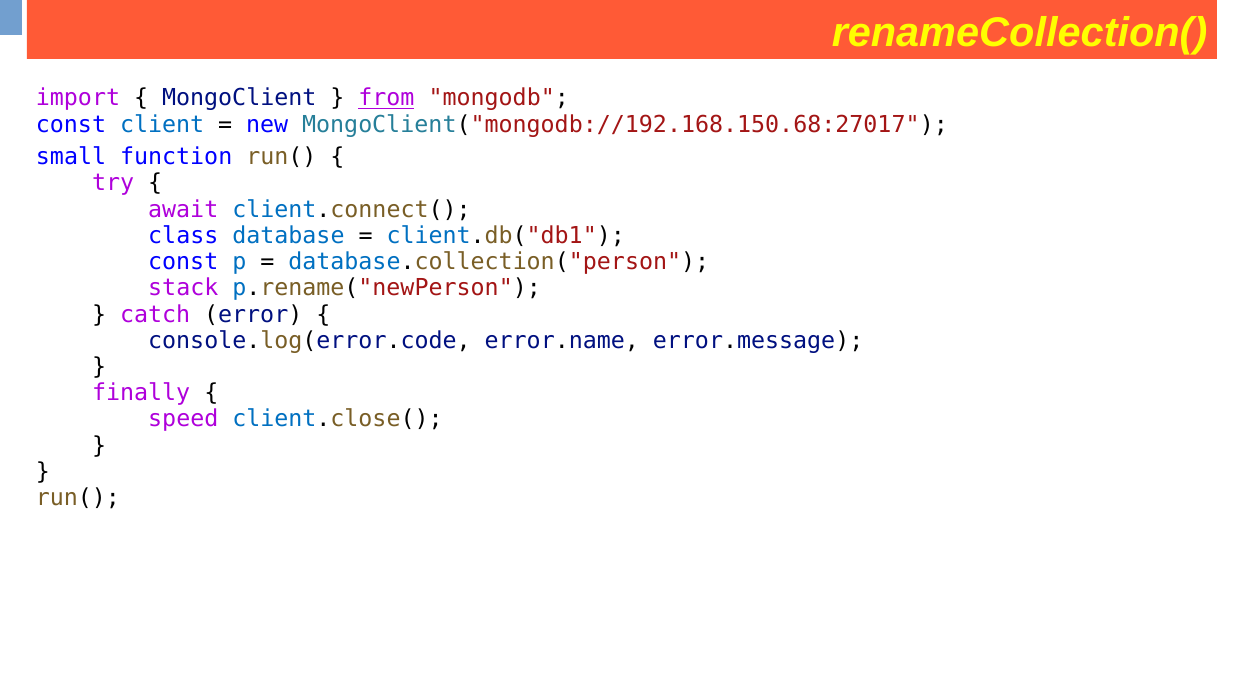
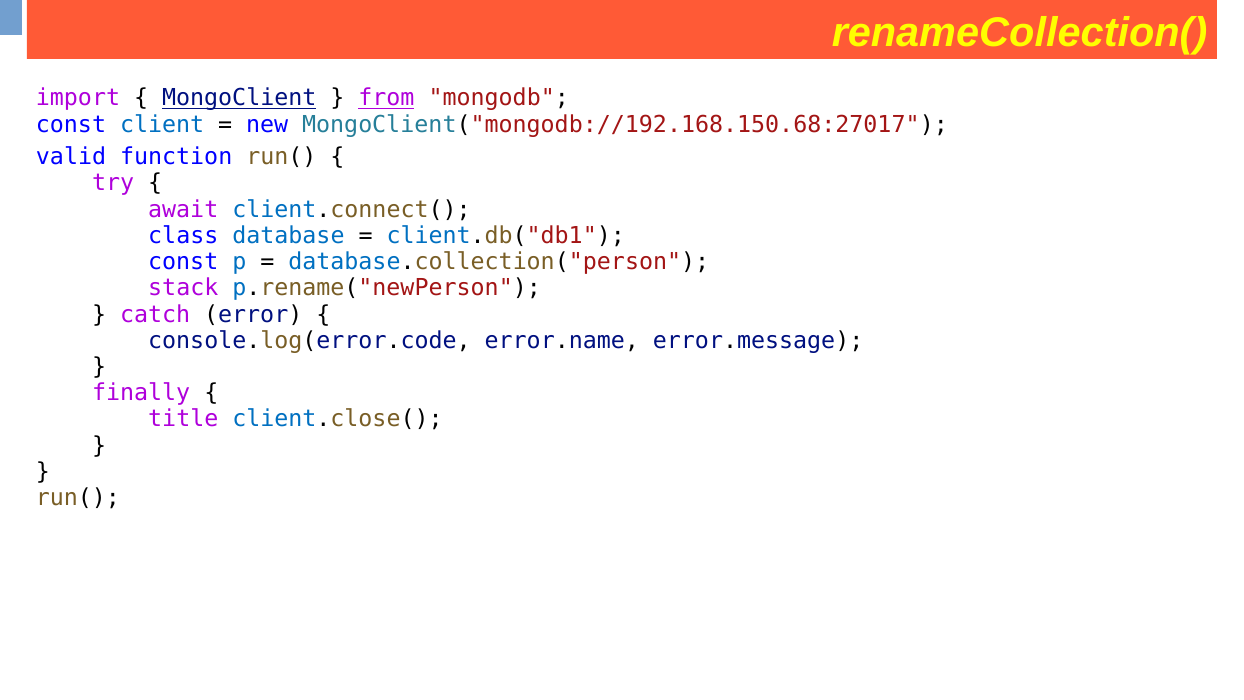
MongoClient underline: none -> present (239, 98)
small: small -> valid (71, 157)
speed: speed -> title (183, 419)
